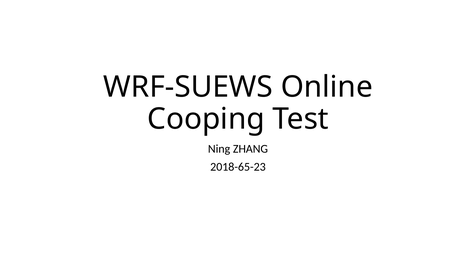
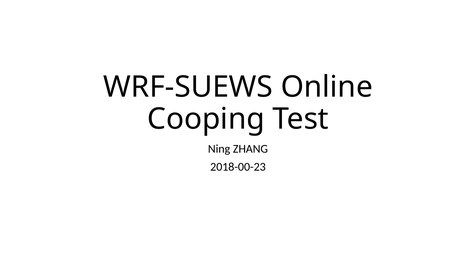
2018-65-23: 2018-65-23 -> 2018-00-23 (238, 167)
